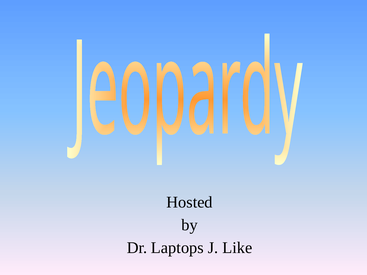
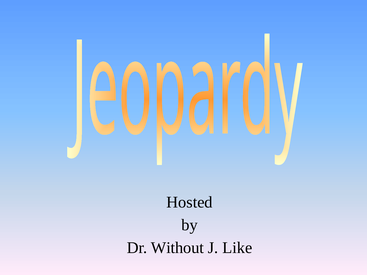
Laptops: Laptops -> Without (177, 248)
